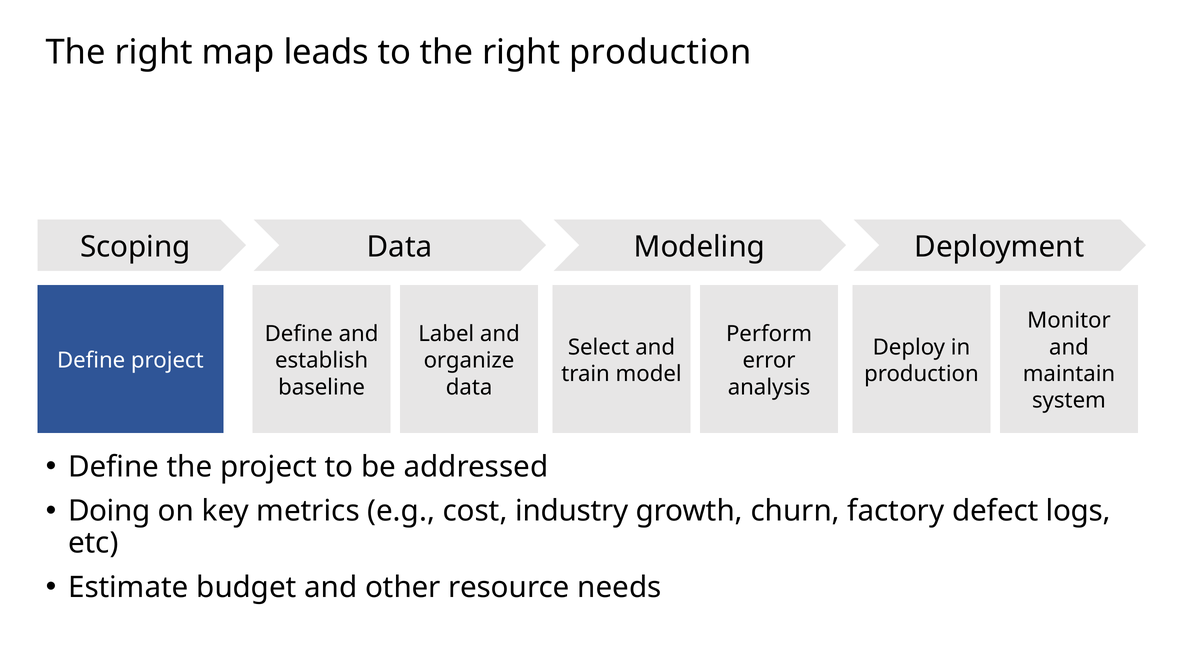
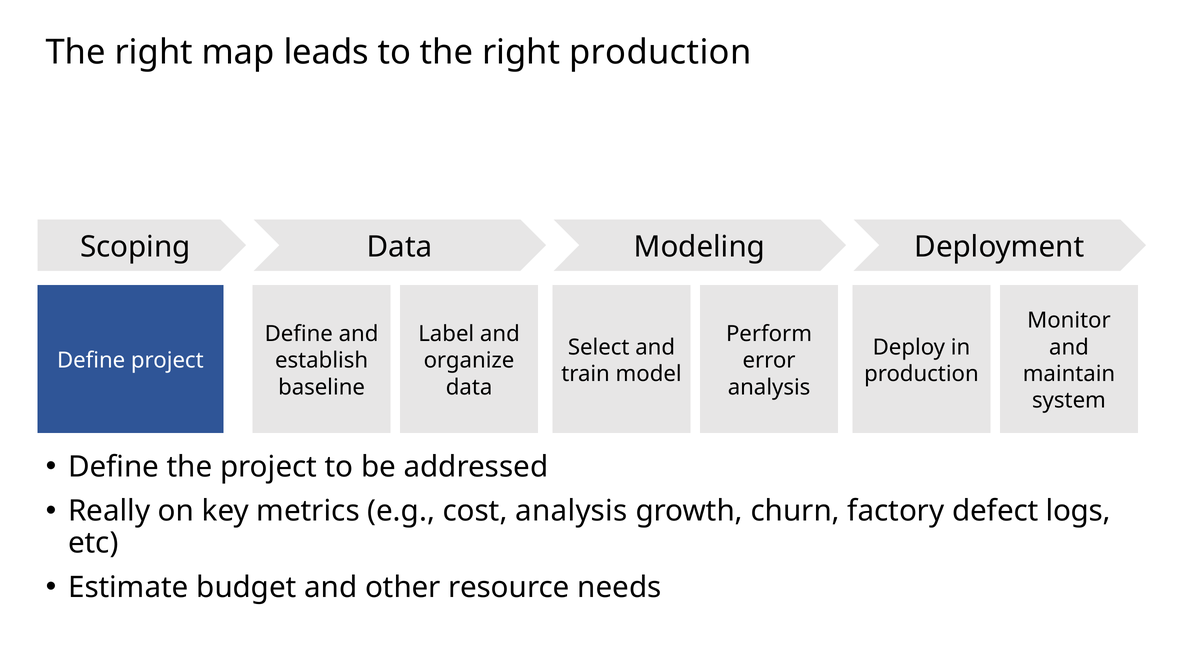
Doing: Doing -> Really (109, 511)
cost industry: industry -> analysis (571, 511)
